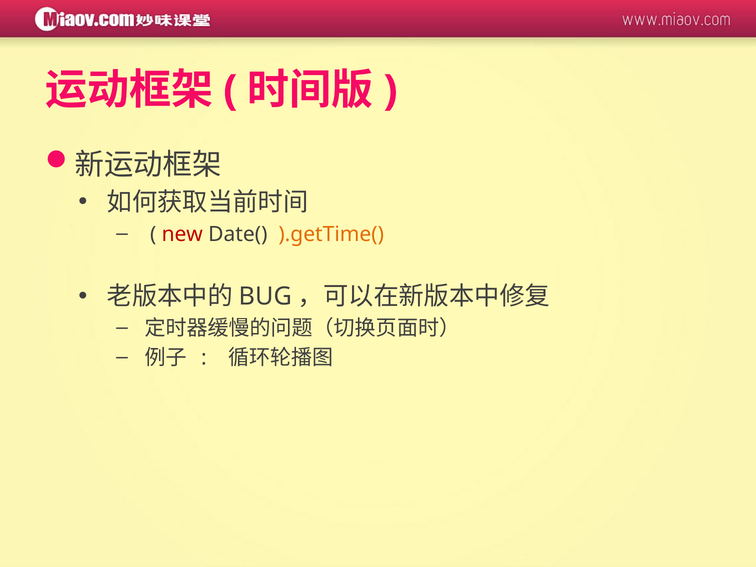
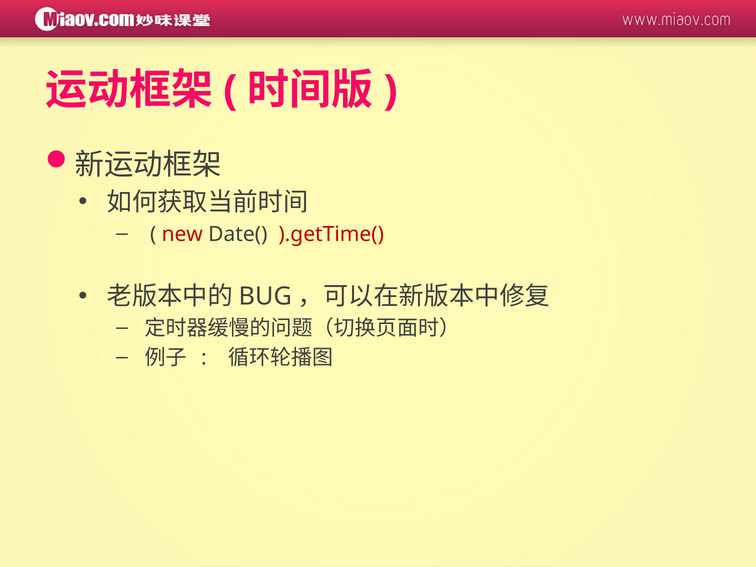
).getTime( colour: orange -> red (331, 234)
